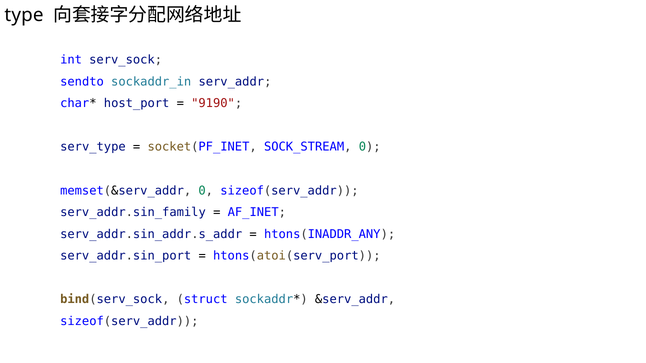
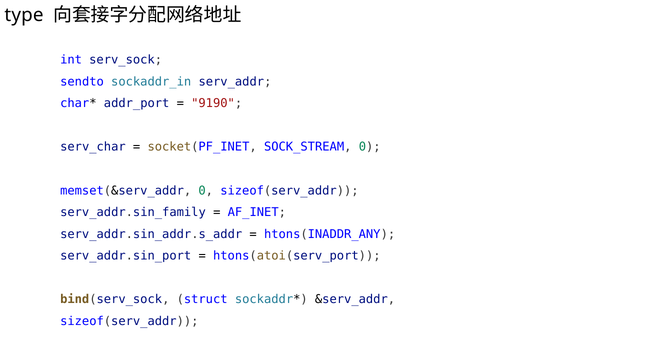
host_port: host_port -> addr_port (137, 104)
serv_type: serv_type -> serv_char (93, 147)
